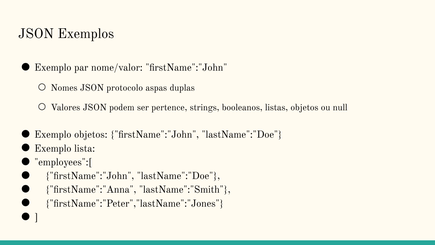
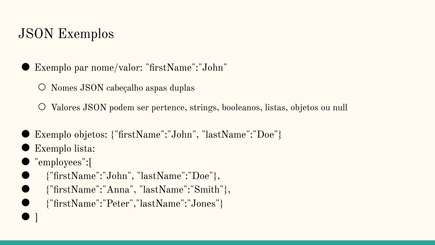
protocolo: protocolo -> cabeçalho (125, 88)
